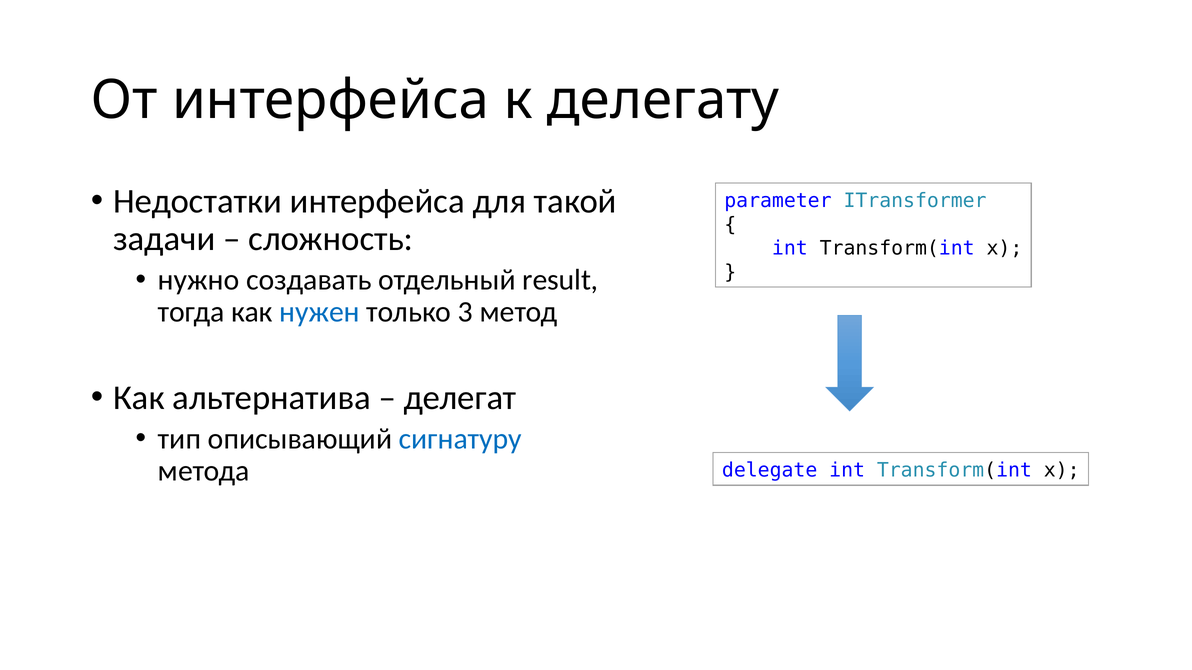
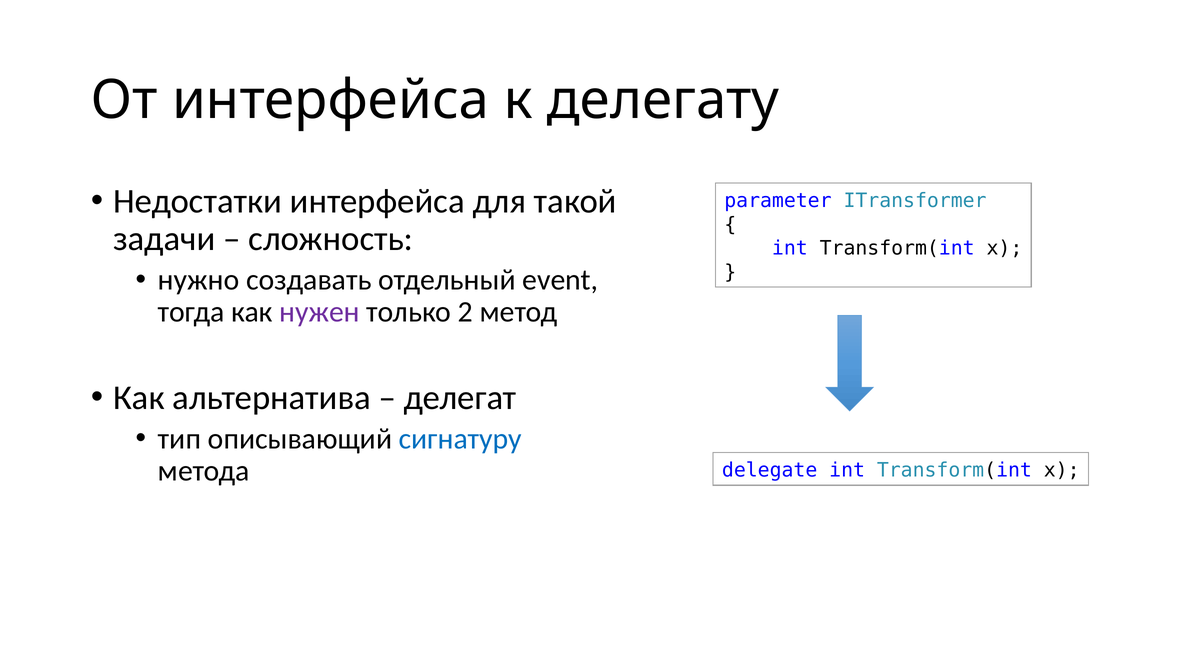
result: result -> event (560, 280)
нужен colour: blue -> purple (320, 312)
3: 3 -> 2 (465, 312)
